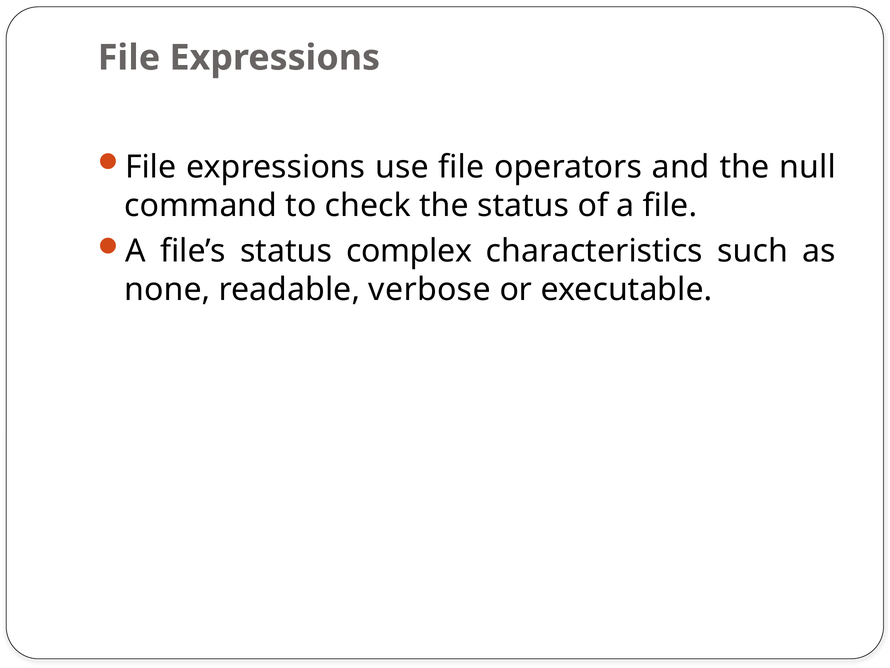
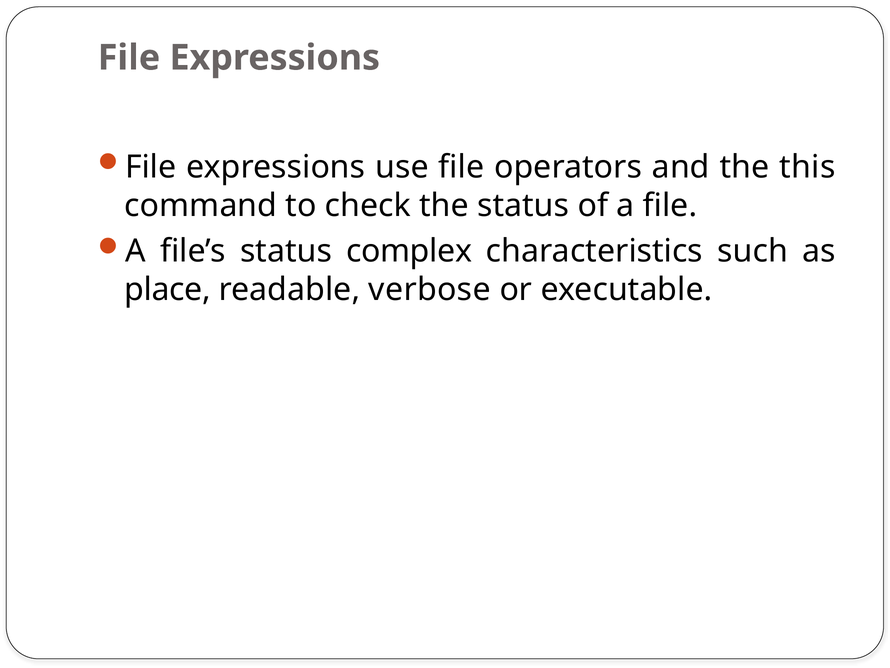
null: null -> this (807, 167)
none: none -> place (168, 290)
